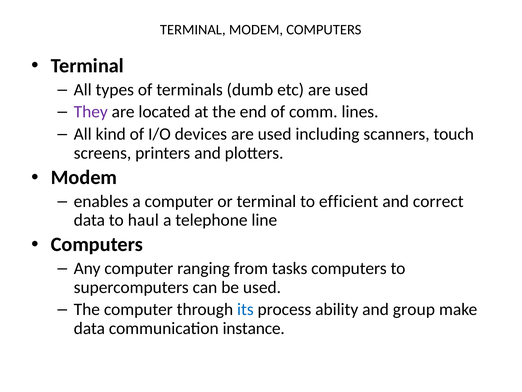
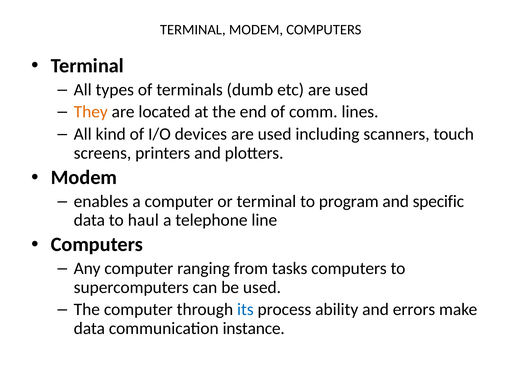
They colour: purple -> orange (91, 112)
efficient: efficient -> program (349, 201)
correct: correct -> specific (438, 201)
group: group -> errors (414, 309)
